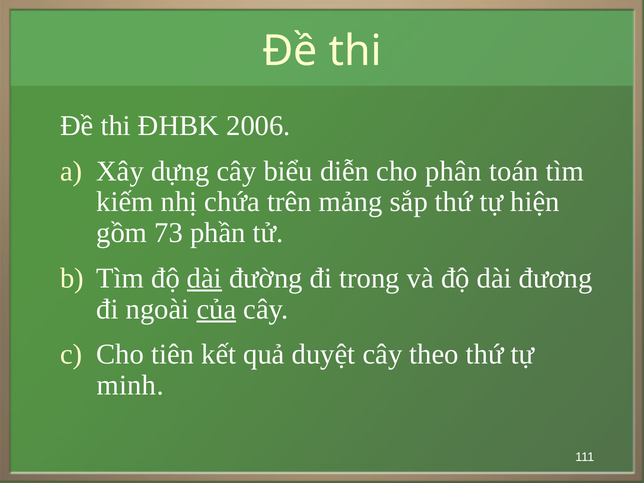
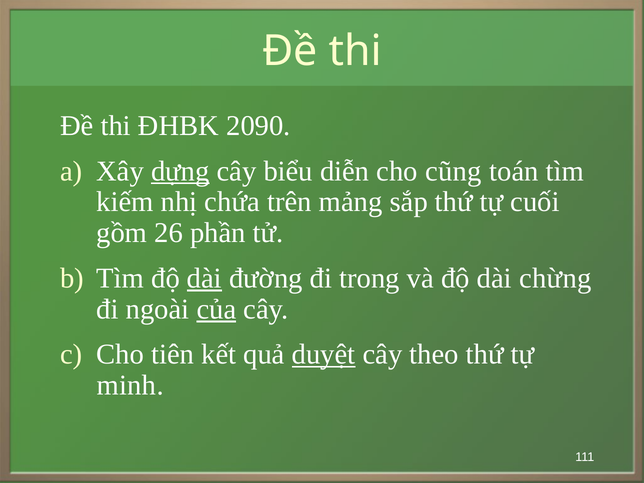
2006: 2006 -> 2090 (258, 126)
dựng underline: none -> present (180, 171)
phân: phân -> cũng (453, 171)
hiện: hiện -> cuối (535, 202)
73: 73 -> 26 (169, 233)
đương: đương -> chừng (556, 278)
duyệt underline: none -> present (324, 354)
